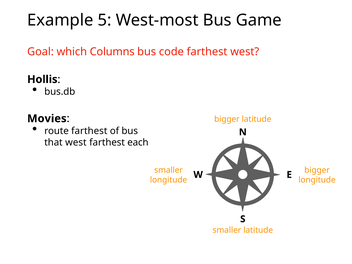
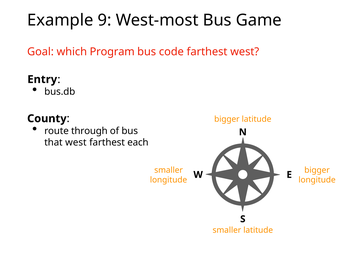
5: 5 -> 9 (105, 20)
Columns: Columns -> Program (112, 52)
Hollis: Hollis -> Entry (42, 79)
Movies: Movies -> County (47, 119)
route farthest: farthest -> through (89, 131)
